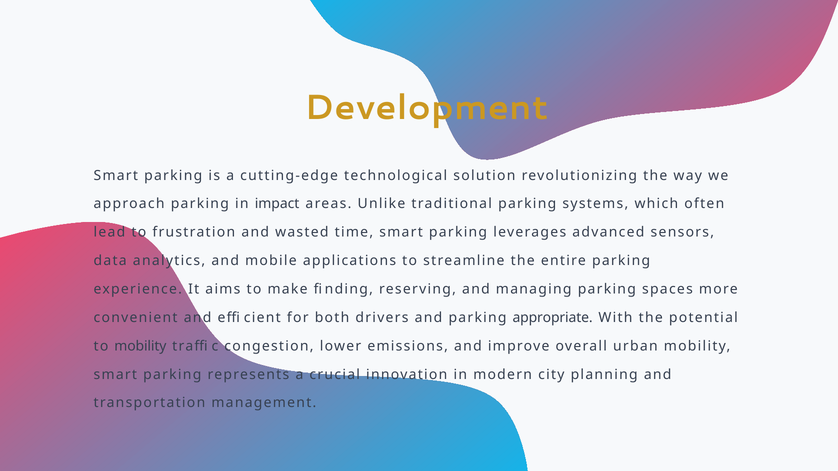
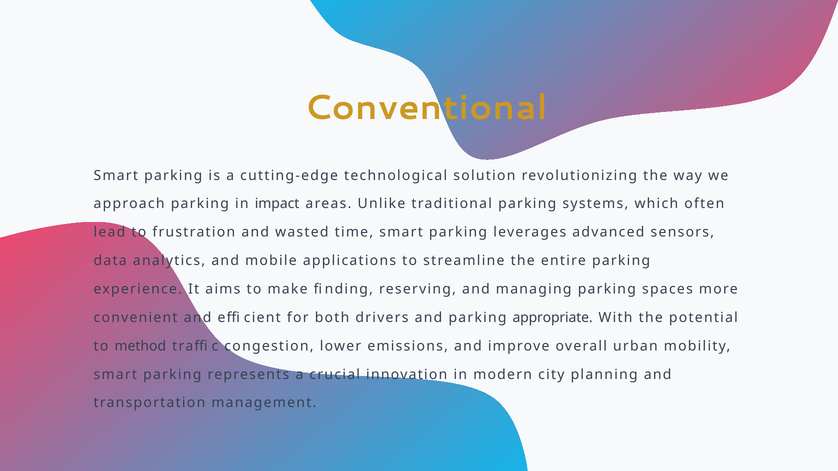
Development: Development -> Conventional (426, 108)
to mobility: mobility -> method (140, 346)
